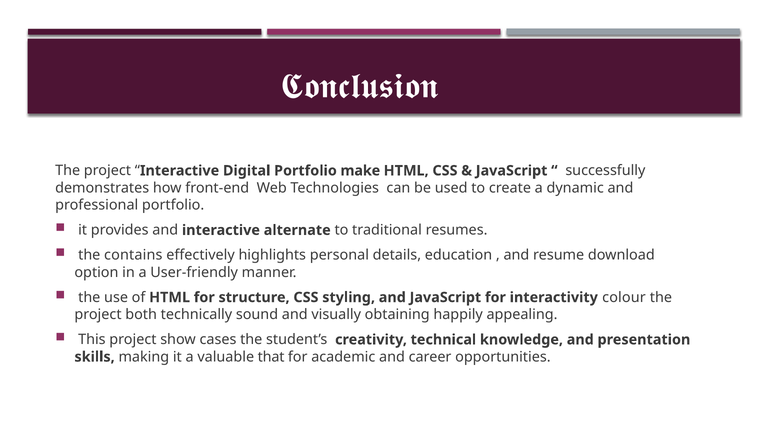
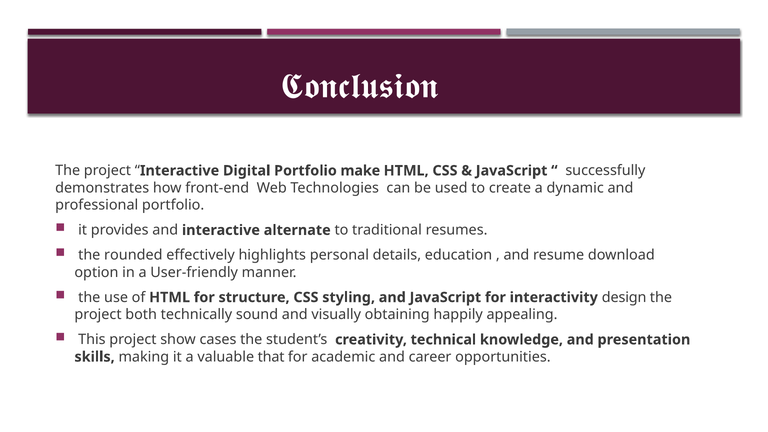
contains: contains -> rounded (133, 255)
colour: colour -> design (624, 297)
